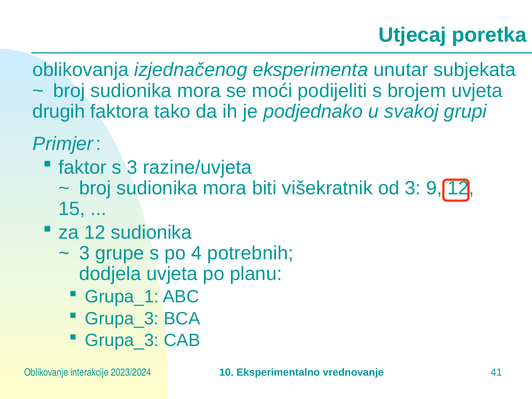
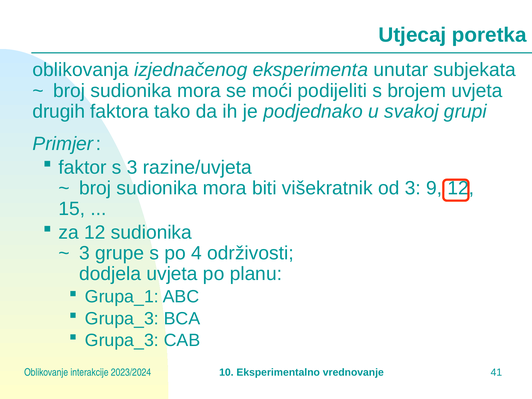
potrebnih: potrebnih -> održivosti (250, 253)
